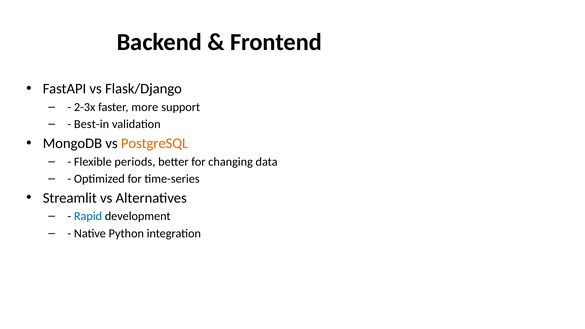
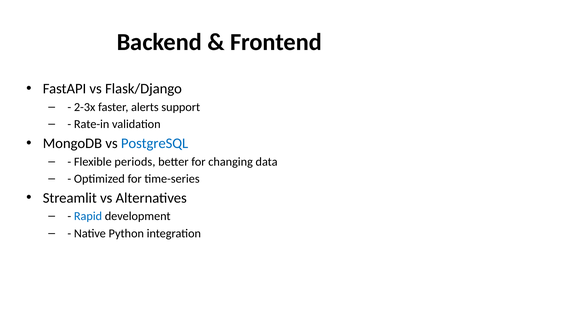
more: more -> alerts (145, 107)
Best-in: Best-in -> Rate-in (92, 124)
PostgreSQL colour: orange -> blue (155, 143)
